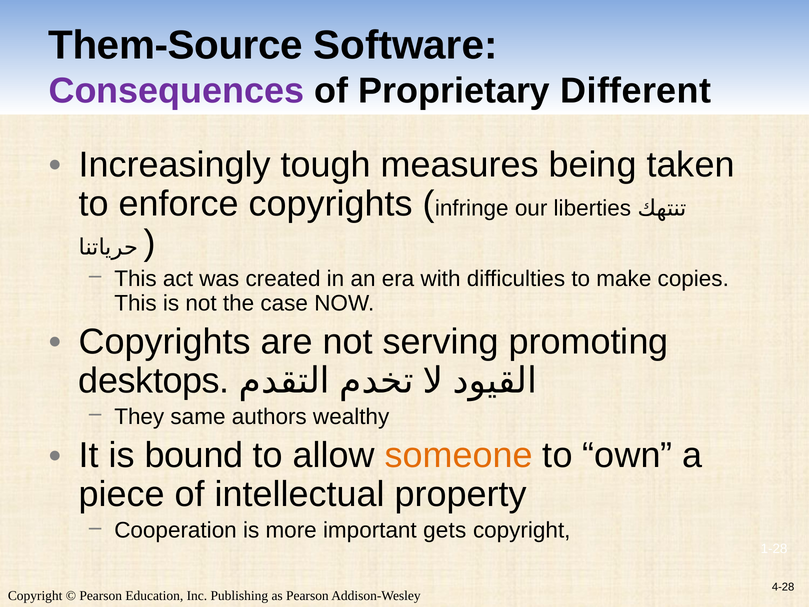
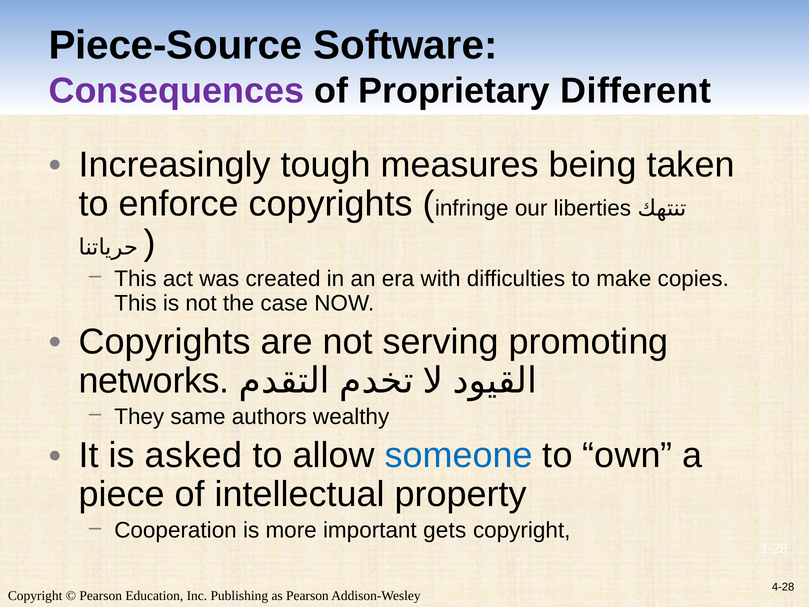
Them-Source: Them-Source -> Piece-Source (175, 45)
desktops: desktops -> networks (154, 380)
bound: bound -> asked (194, 455)
someone colour: orange -> blue (459, 455)
